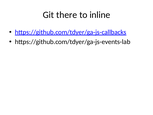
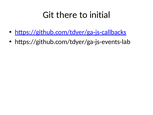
inline: inline -> initial (100, 15)
